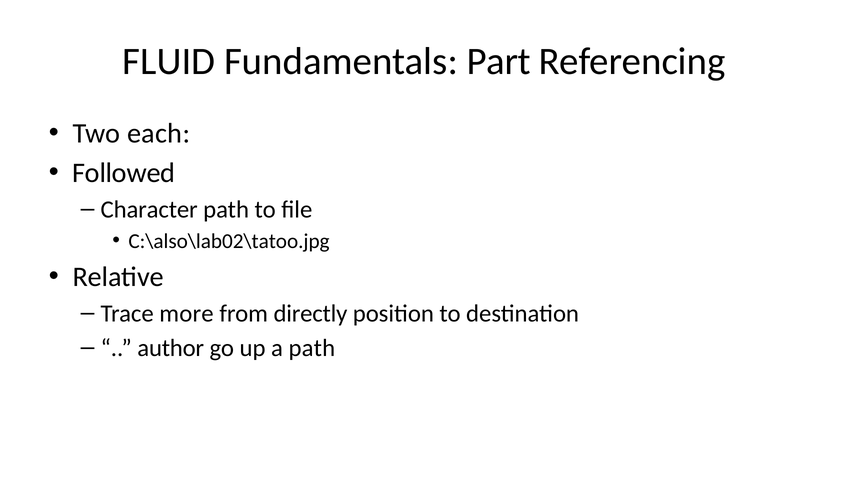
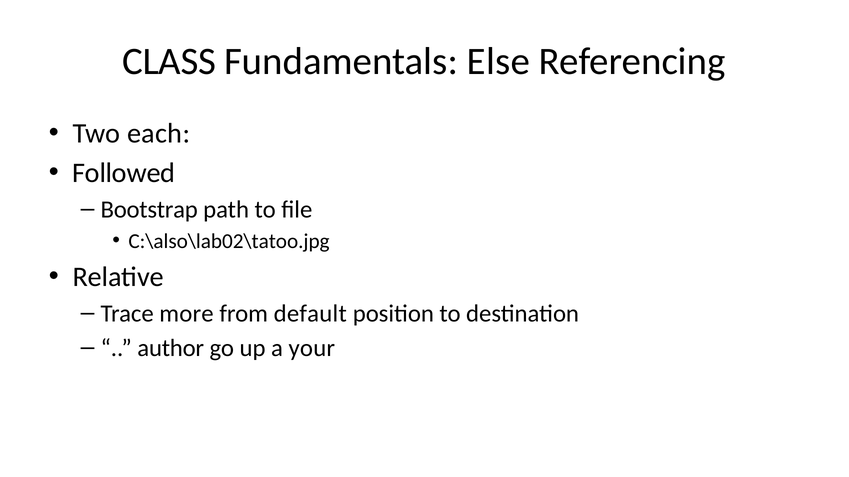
FLUID: FLUID -> CLASS (169, 62)
Part: Part -> Else (498, 62)
Character: Character -> Bootstrap (149, 210)
directly: directly -> default (310, 314)
a path: path -> your (312, 349)
